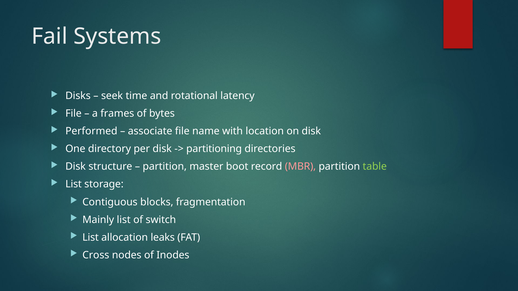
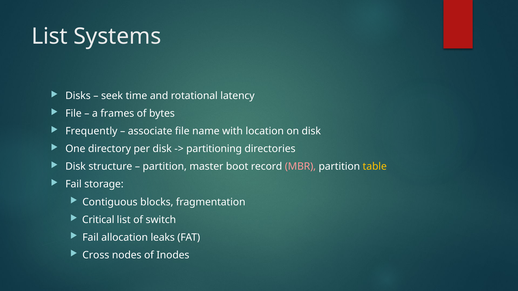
Fail: Fail -> List (50, 36)
Performed: Performed -> Frequently (91, 131)
table colour: light green -> yellow (375, 167)
List: List -> Fail (74, 185)
Mainly: Mainly -> Critical (98, 220)
List: List -> Fail (90, 238)
